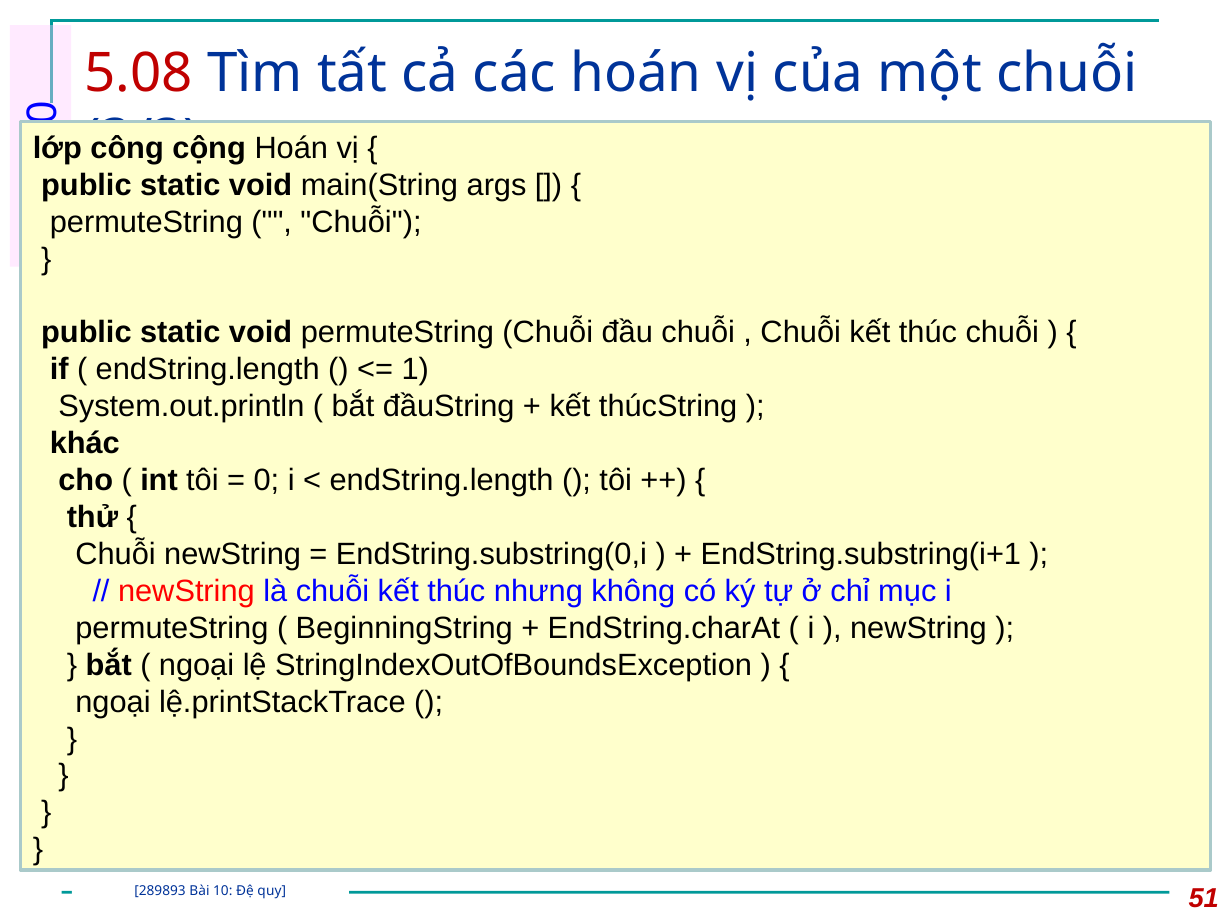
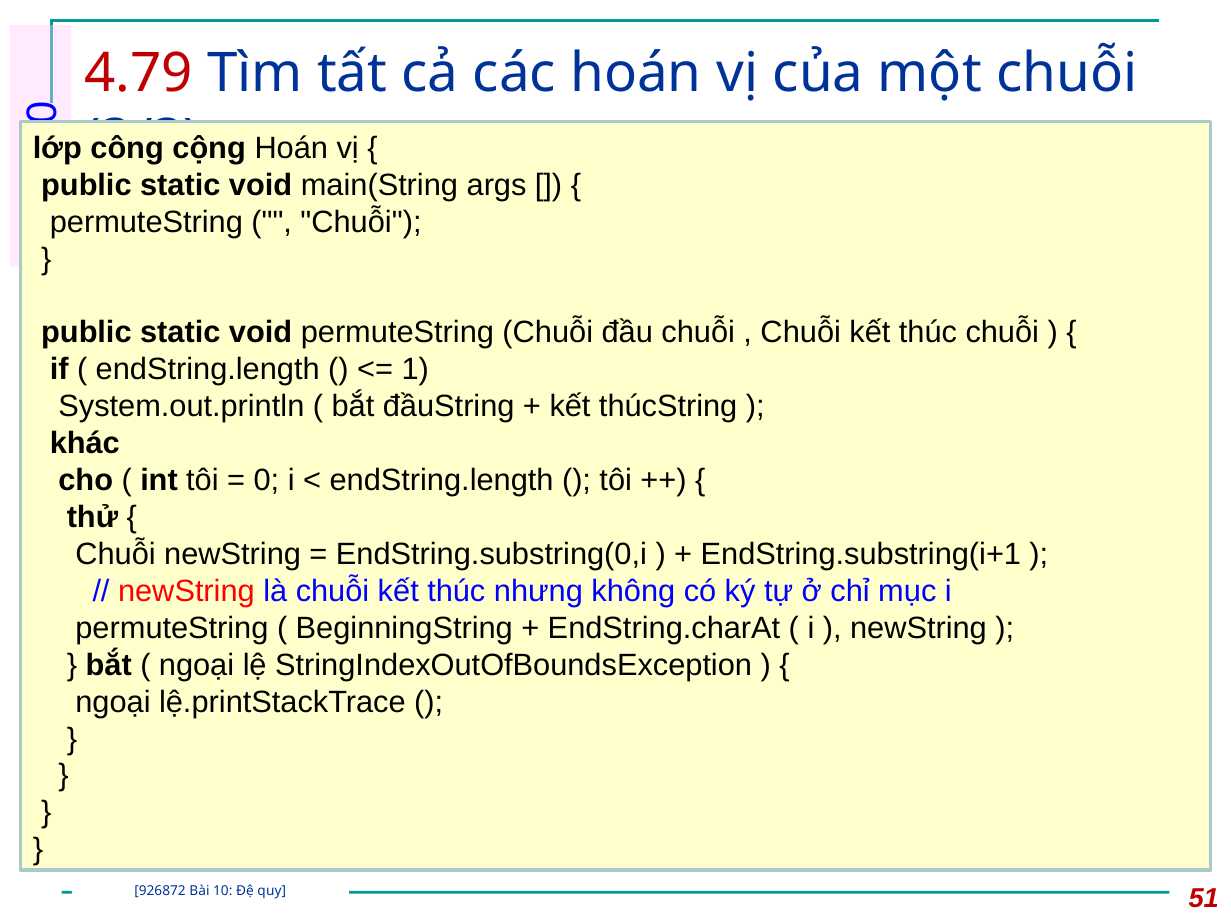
5.08: 5.08 -> 4.79 (139, 74)
289893: 289893 -> 926872 (160, 891)
